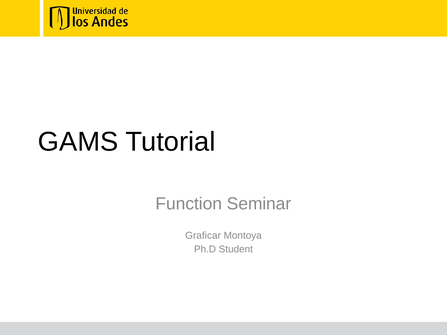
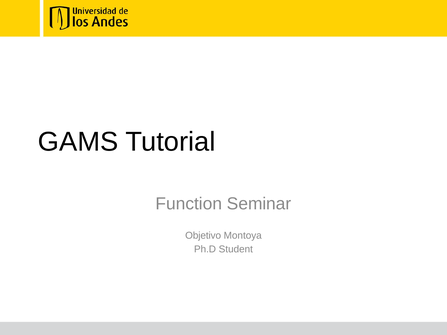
Graficar: Graficar -> Objetivo (203, 236)
